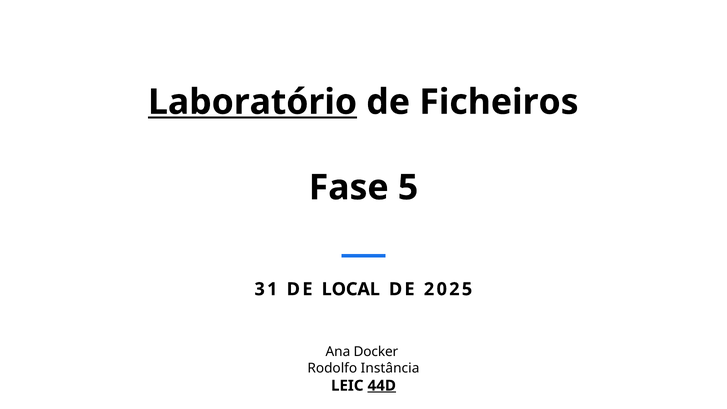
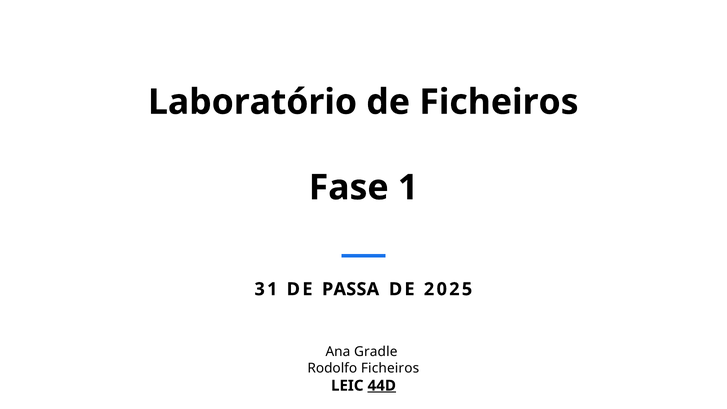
Laboratório underline: present -> none (253, 102)
5: 5 -> 1 (408, 188)
LOCAL: LOCAL -> PASSA (351, 289)
Docker: Docker -> Gradle (376, 352)
Rodolfo Instância: Instância -> Ficheiros (390, 368)
